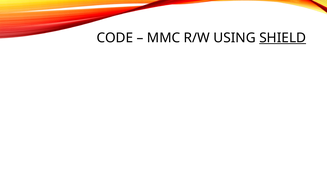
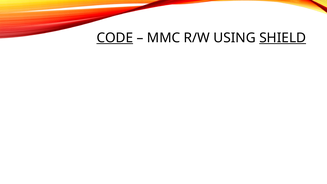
CODE underline: none -> present (115, 38)
